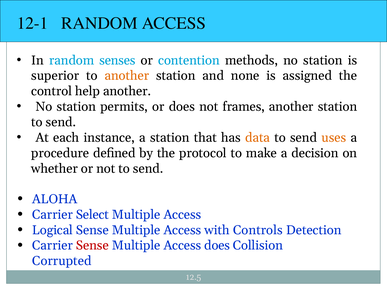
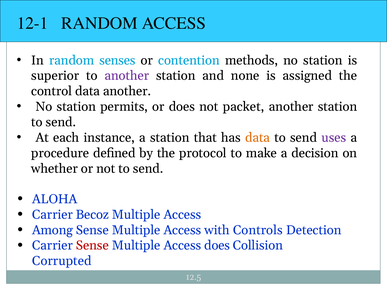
another colour: orange -> purple (127, 76)
control help: help -> data (88, 91)
frames: frames -> packet (244, 107)
uses colour: orange -> purple (334, 138)
Select: Select -> Becoz (92, 215)
Logical: Logical -> Among (53, 230)
